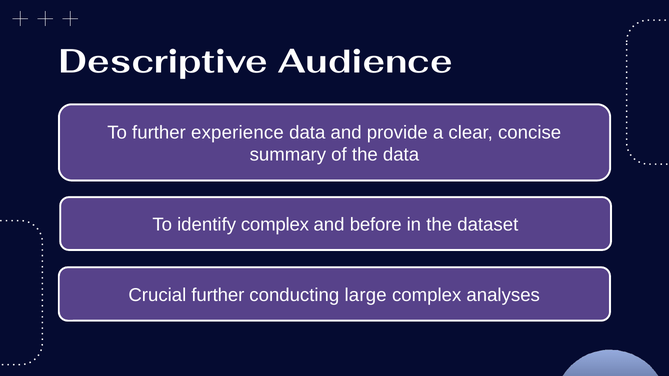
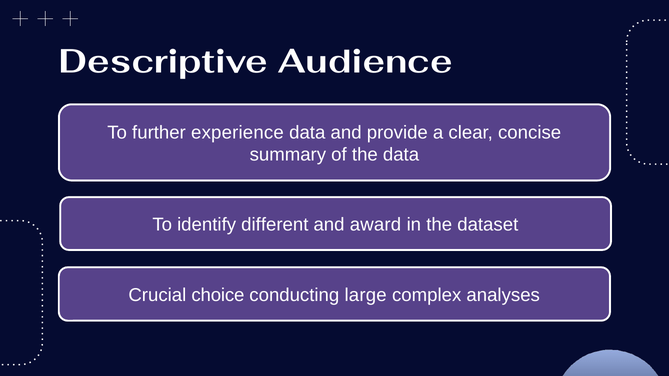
identify complex: complex -> different (275, 225)
before: before -> award (376, 225)
Crucial further: further -> choice (218, 296)
